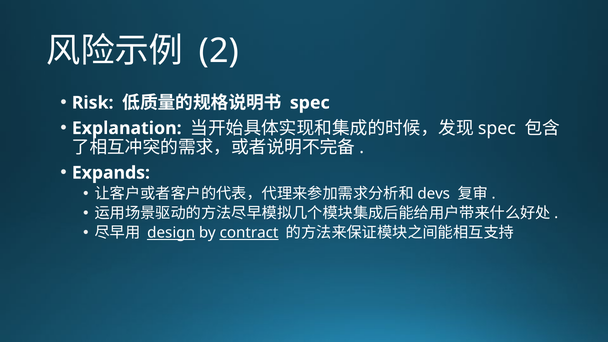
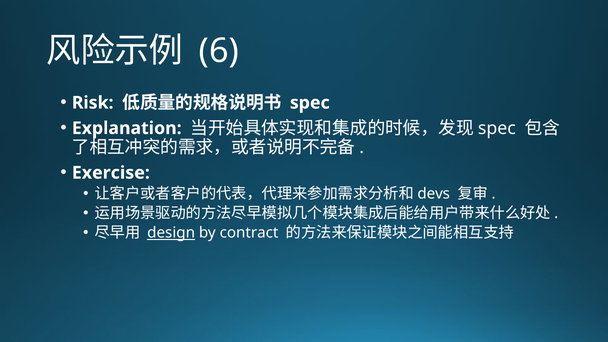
2: 2 -> 6 (219, 51)
Expands: Expands -> Exercise (111, 173)
contract underline: present -> none (249, 233)
